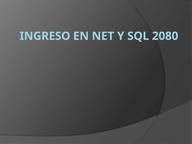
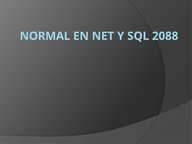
INGRESO: INGRESO -> NORMAL (45, 36)
2080: 2080 -> 2088 (165, 36)
